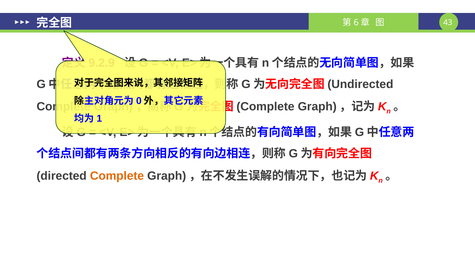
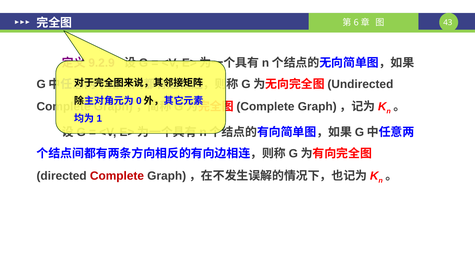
Complete colour: orange -> red (117, 176)
